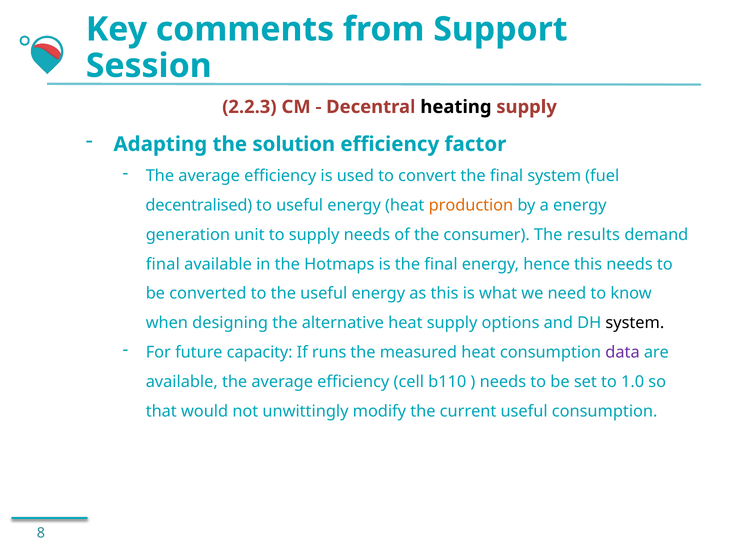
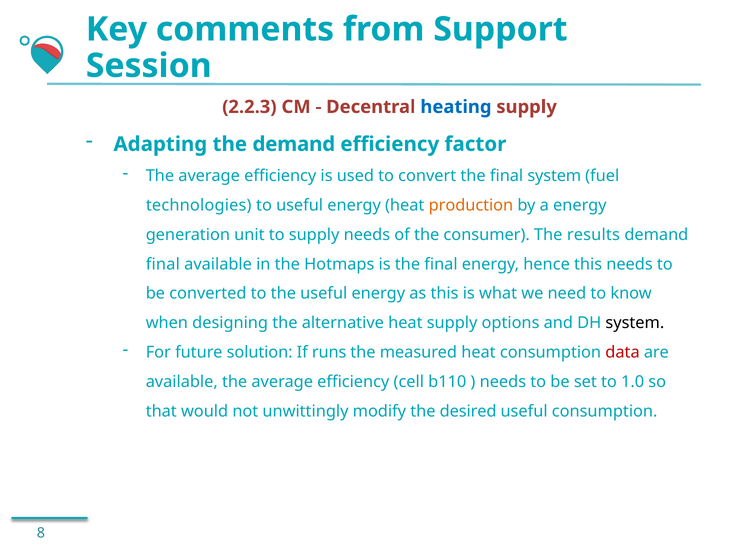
heating colour: black -> blue (456, 107)
the solution: solution -> demand (294, 144)
decentralised: decentralised -> technologies (199, 205)
capacity: capacity -> solution (260, 353)
data colour: purple -> red (623, 353)
current: current -> desired (468, 412)
